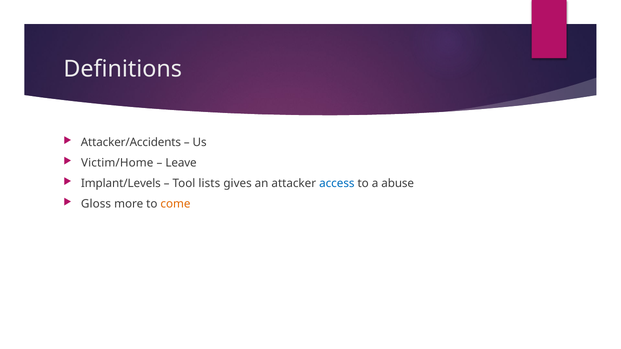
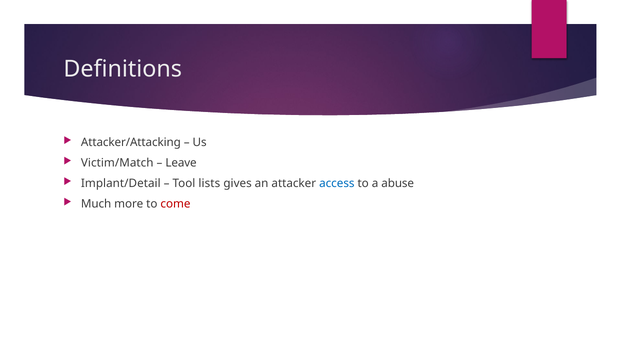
Attacker/Accidents: Attacker/Accidents -> Attacker/Attacking (131, 143)
Victim/Home: Victim/Home -> Victim/Match (117, 163)
Implant/Levels: Implant/Levels -> Implant/Detail (121, 184)
Gloss: Gloss -> Much (96, 204)
come colour: orange -> red (176, 204)
